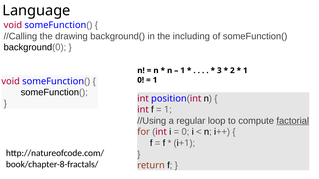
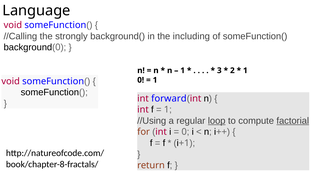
drawing: drawing -> strongly (71, 36)
position: position -> forward (169, 99)
loop underline: none -> present (217, 121)
